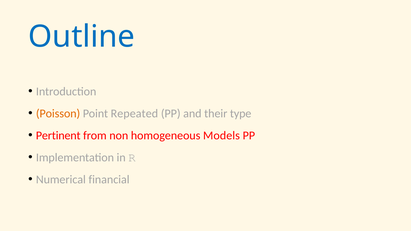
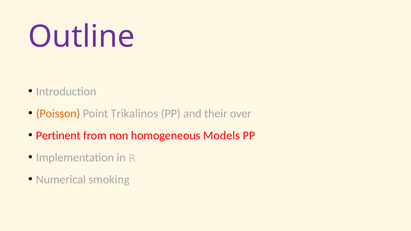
Outline colour: blue -> purple (82, 37)
Repeated: Repeated -> Trikalinos (134, 114)
type: type -> over (241, 114)
financial: financial -> smoking (109, 180)
